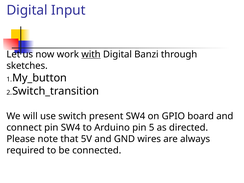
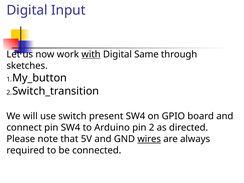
Banzi: Banzi -> Same (146, 54)
pin 5: 5 -> 2 (152, 128)
wires underline: none -> present (149, 139)
